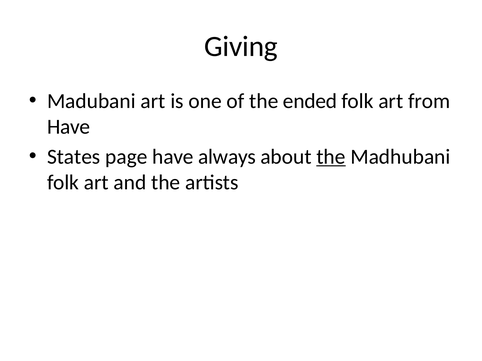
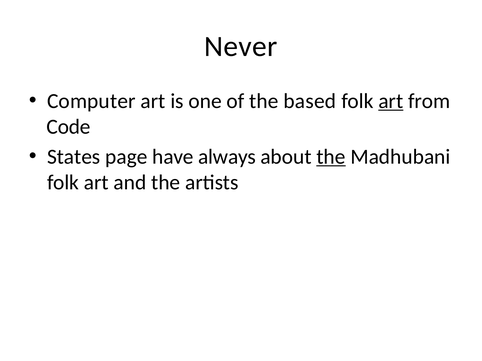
Giving: Giving -> Never (241, 47)
Madubani: Madubani -> Computer (91, 101)
ended: ended -> based (310, 101)
art underline: none -> present (391, 101)
Have: Have -> Code (69, 127)
